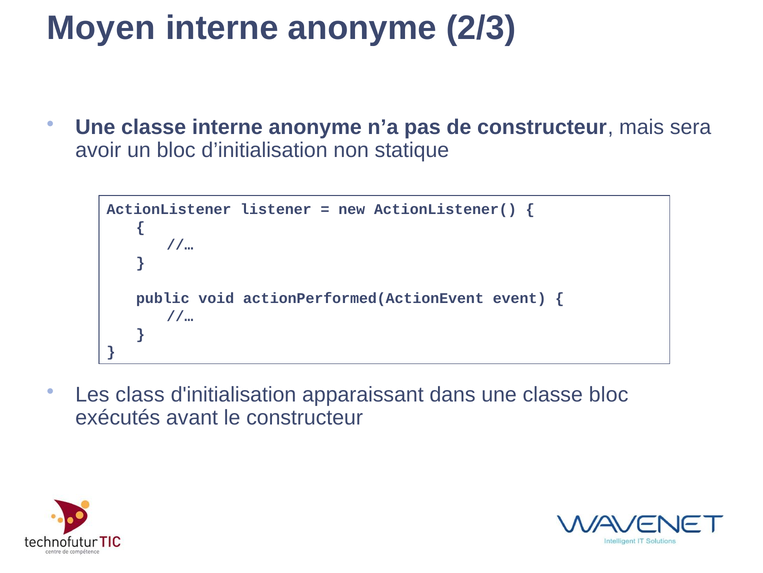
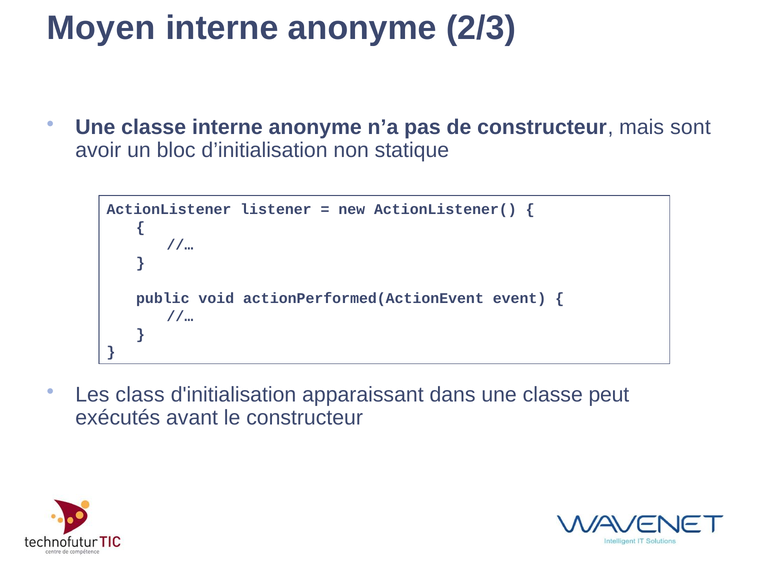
sera: sera -> sont (691, 127)
classe bloc: bloc -> peut (609, 394)
